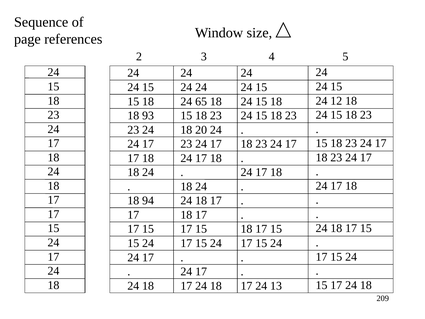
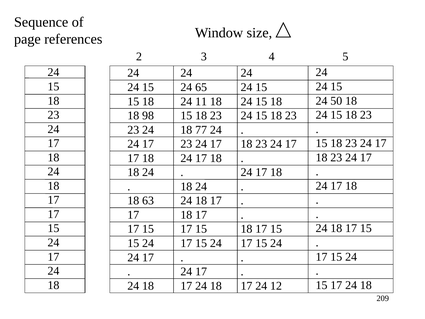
24: 24 -> 65 (201, 87)
12: 12 -> 50 (336, 101)
65: 65 -> 11 (201, 101)
93: 93 -> 98 (148, 116)
20: 20 -> 77 (201, 130)
94: 94 -> 63 (148, 201)
13: 13 -> 12 (276, 286)
